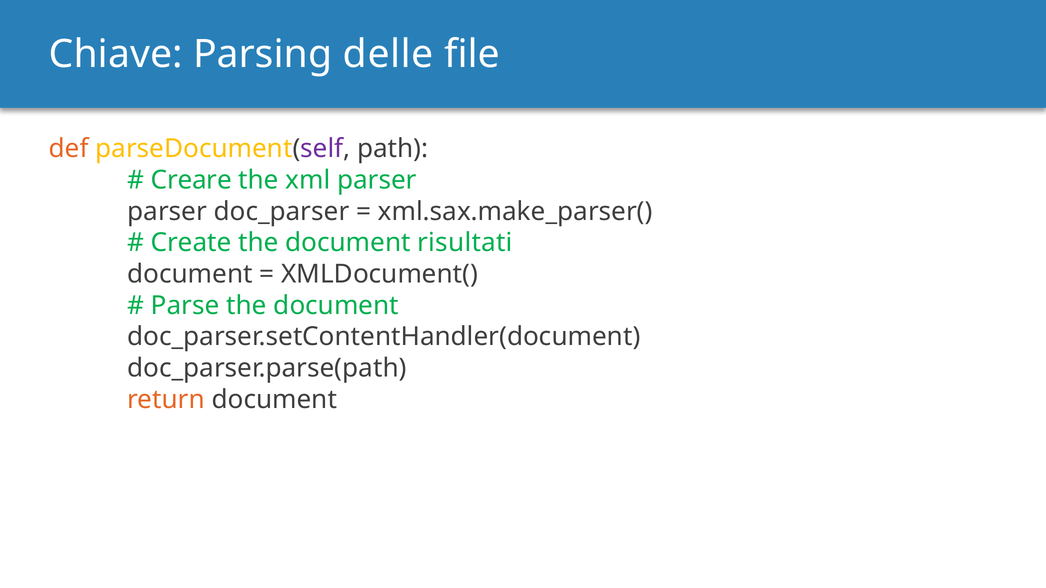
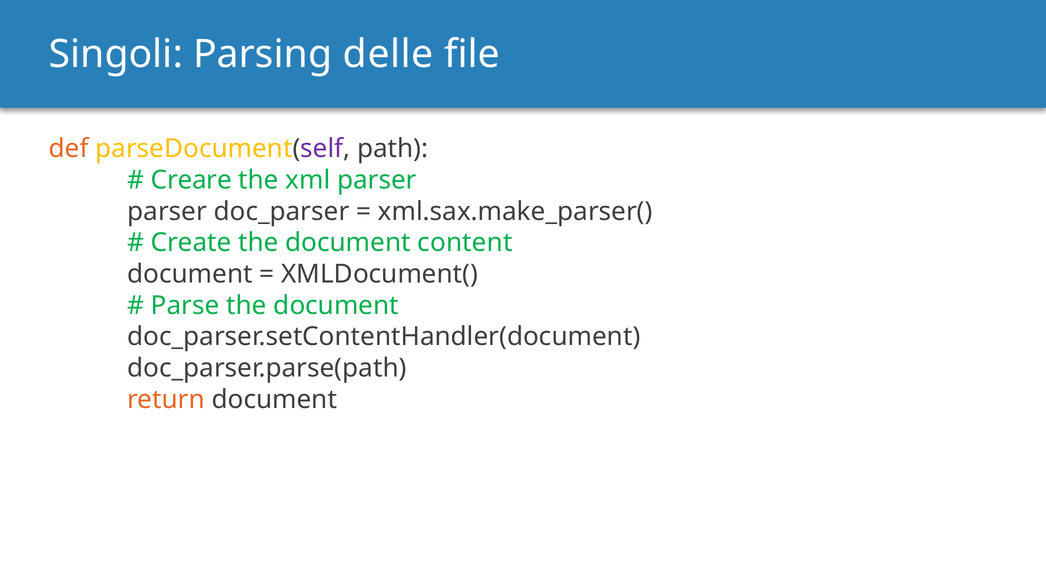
Chiave: Chiave -> Singoli (116, 54)
risultati: risultati -> content (465, 243)
